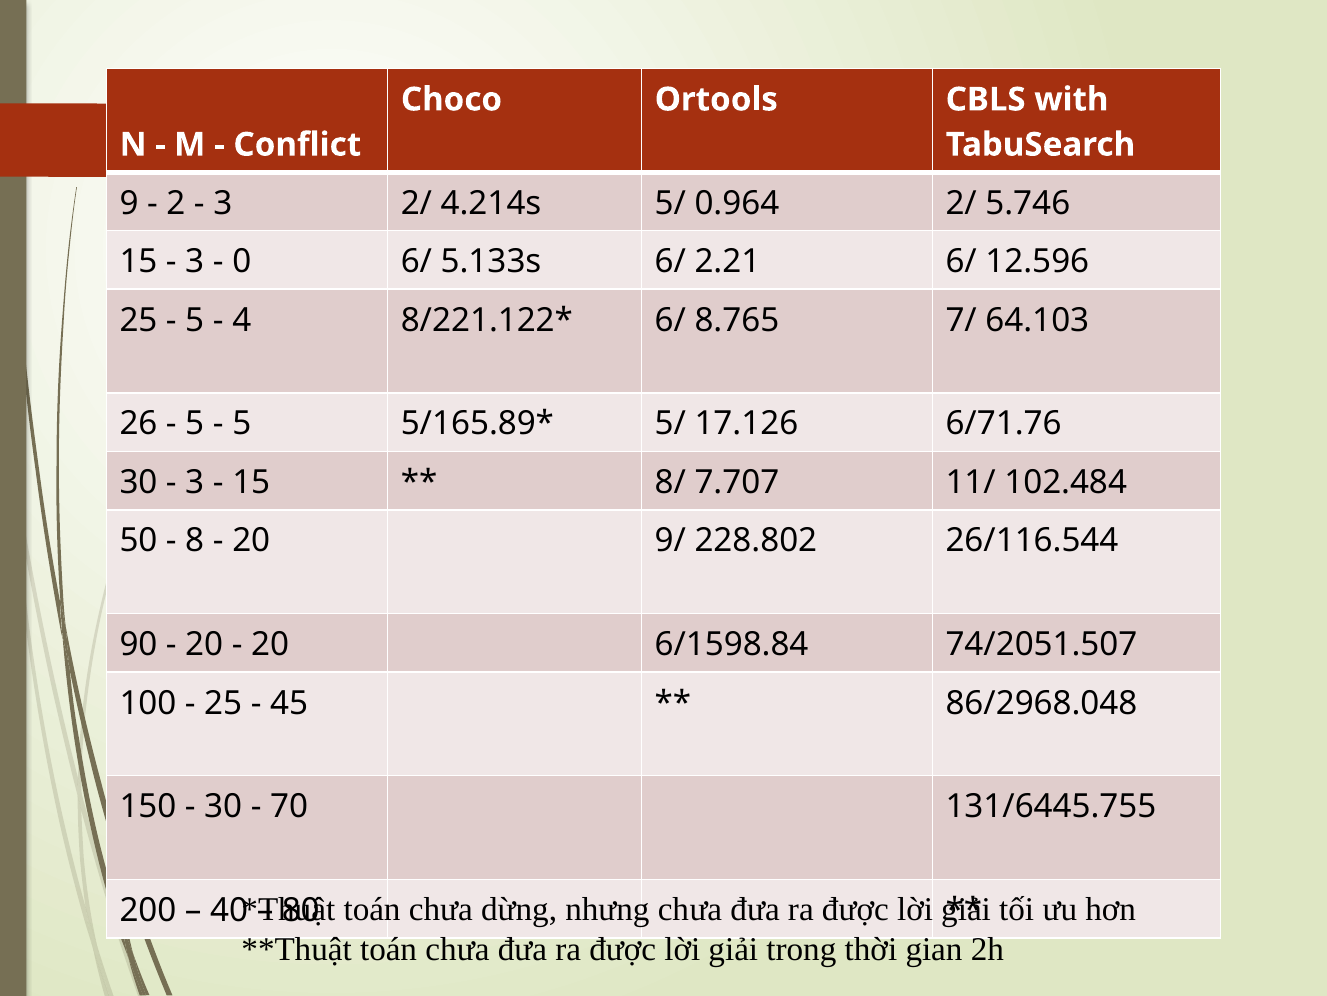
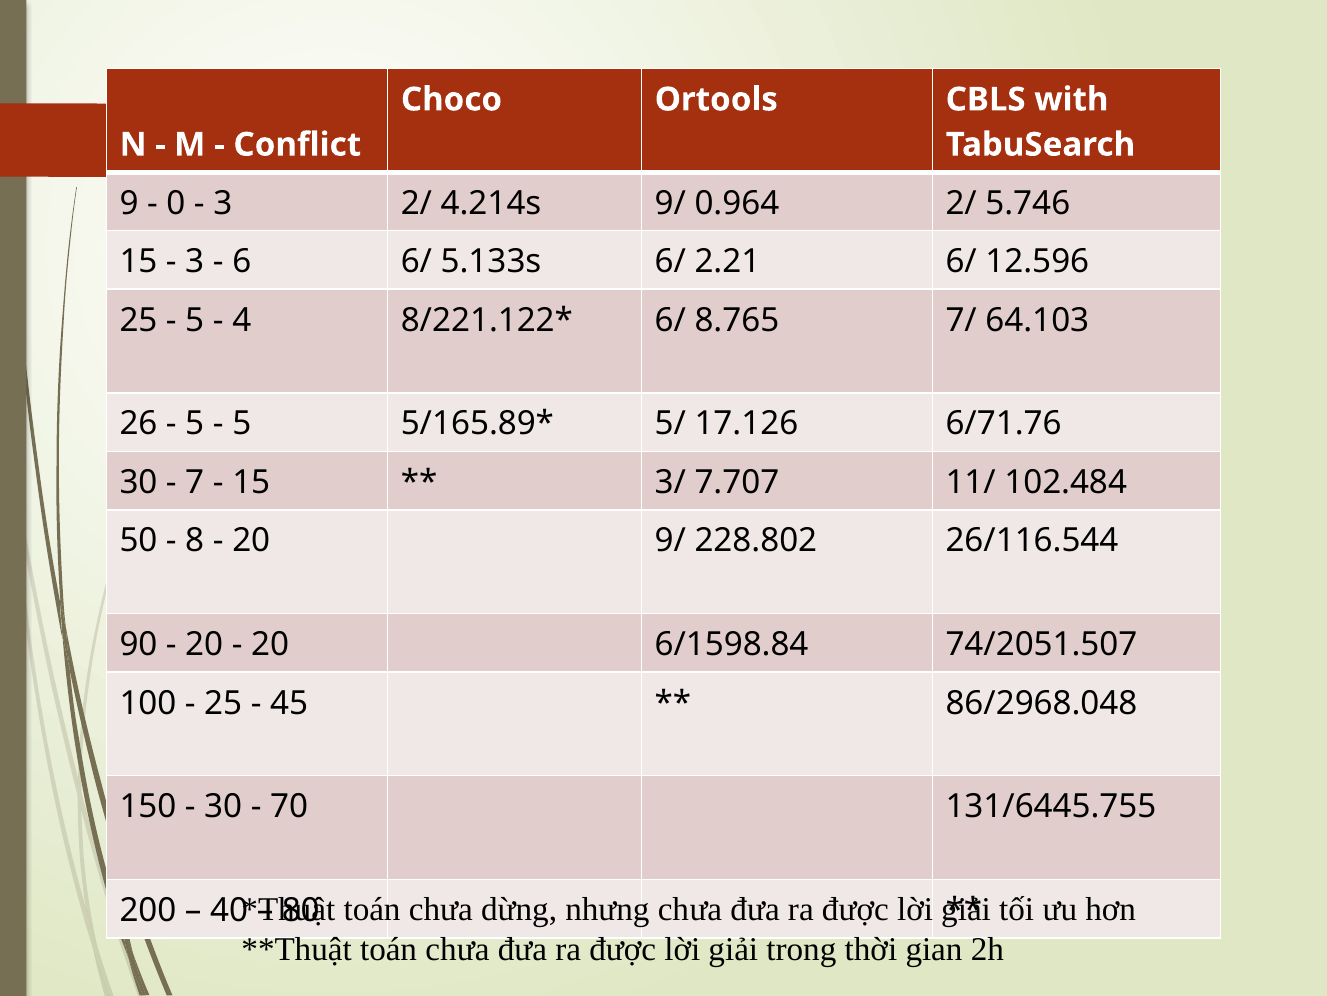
2: 2 -> 0 (176, 203)
4.214s 5/: 5/ -> 9/ (670, 203)
0: 0 -> 6 (242, 262)
3: 3 -> 7 (195, 482)
8/: 8/ -> 3/ (670, 482)
